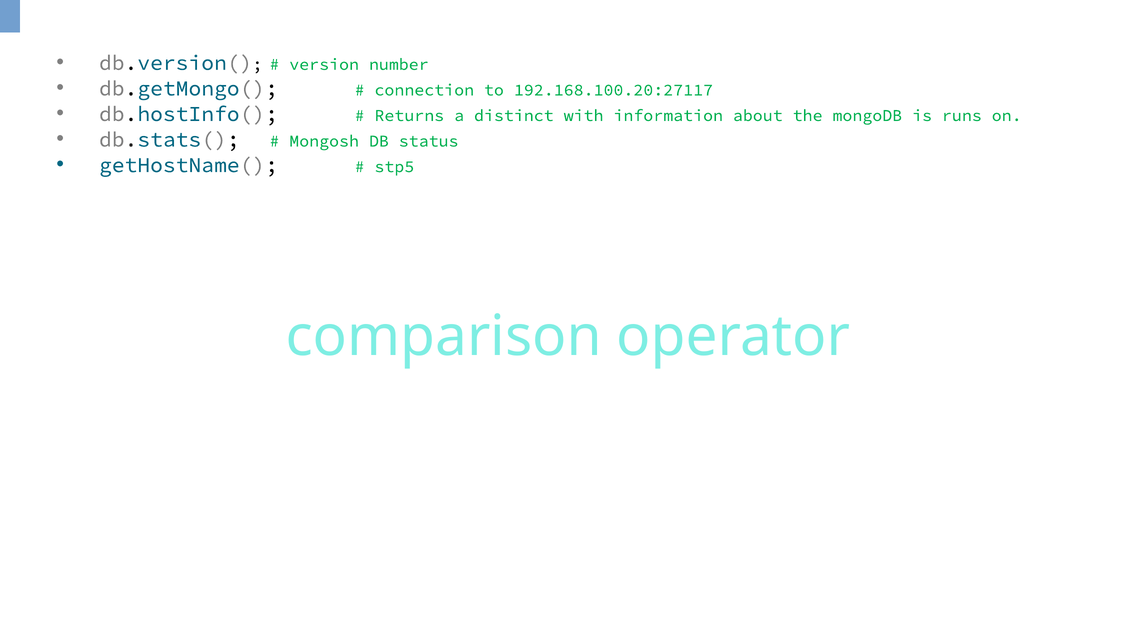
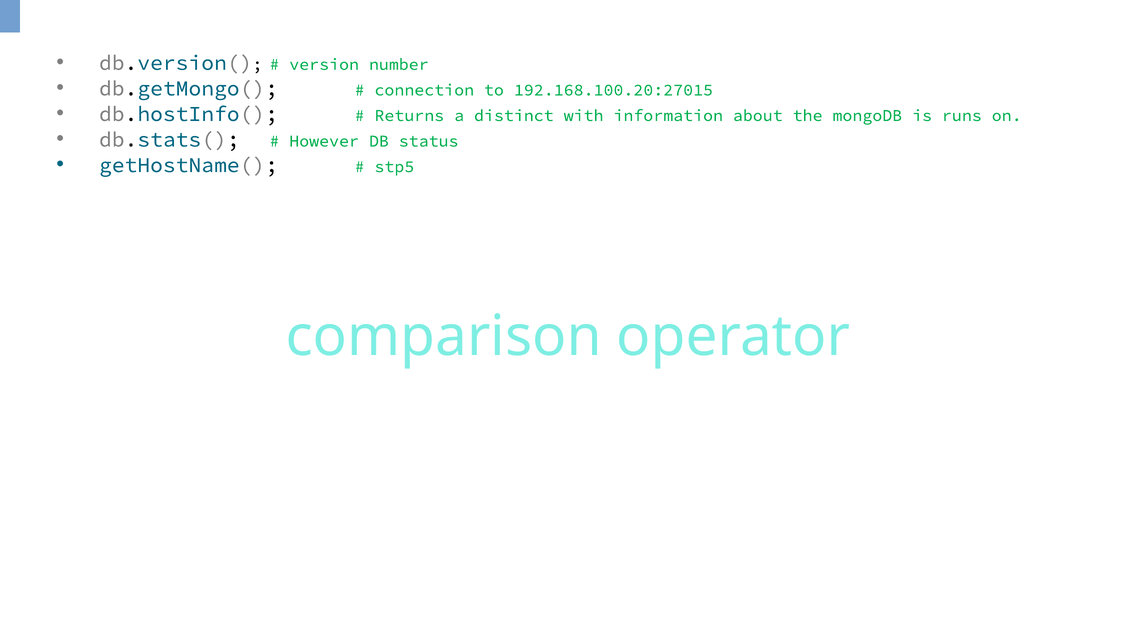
192.168.100.20:27117: 192.168.100.20:27117 -> 192.168.100.20:27015 (613, 90)
Mongosh: Mongosh -> However (324, 141)
